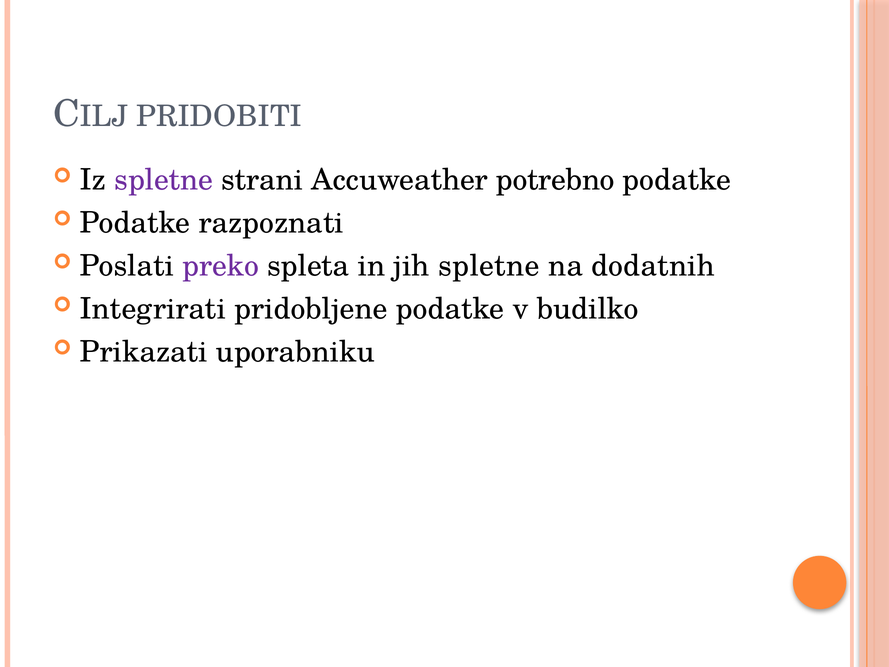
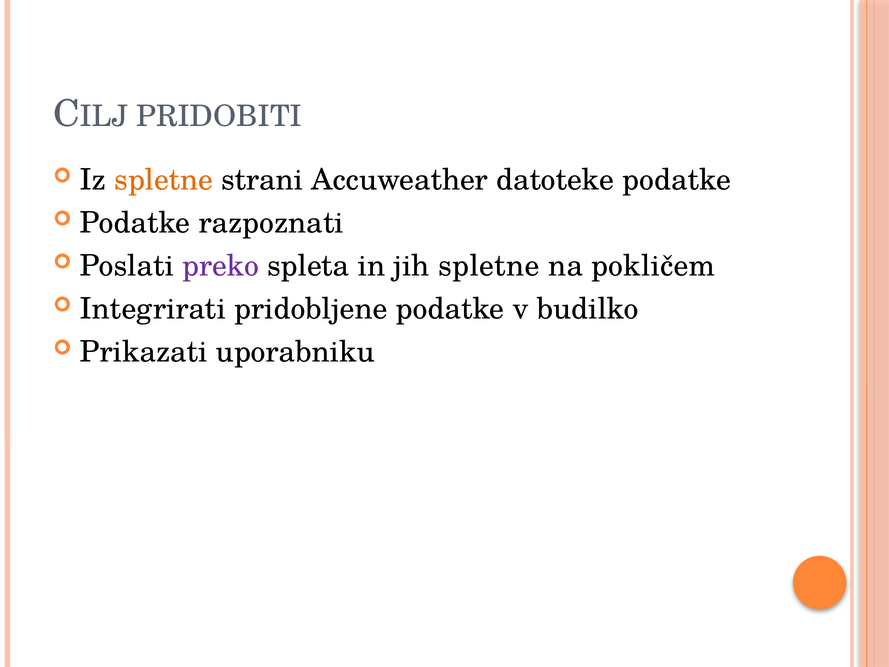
spletne colour: purple -> orange (164, 180)
potrebno: potrebno -> datoteke (555, 180)
dodatnih: dodatnih -> pokličem (653, 266)
